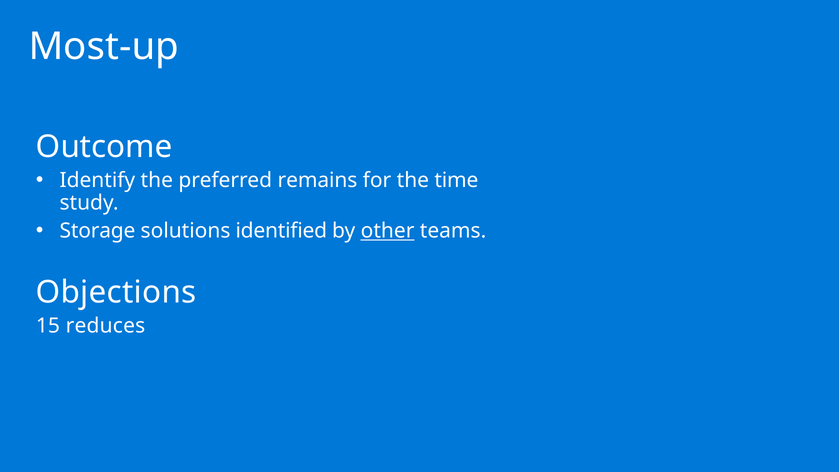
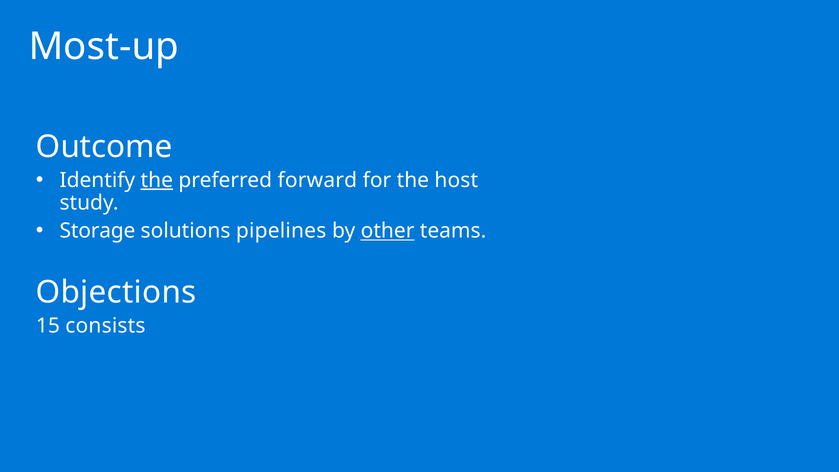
the underline: none -> present (157, 180)
remains: remains -> forward (317, 180)
time: time -> host (456, 180)
identified: identified -> pipelines (281, 231)
reduces: reduces -> consists (105, 326)
